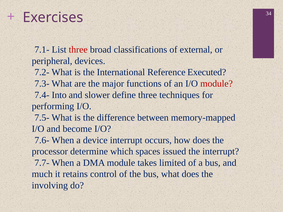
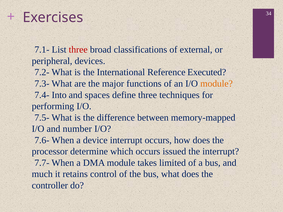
module colour: red -> orange (217, 84)
slower: slower -> spaces (97, 95)
become: become -> number (77, 129)
which spaces: spaces -> occurs (148, 152)
involving: involving -> controller (50, 186)
